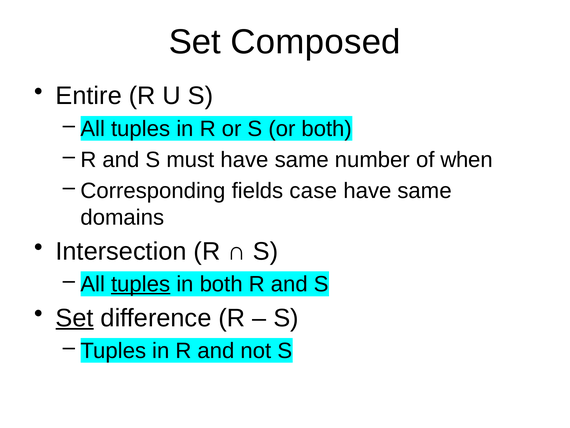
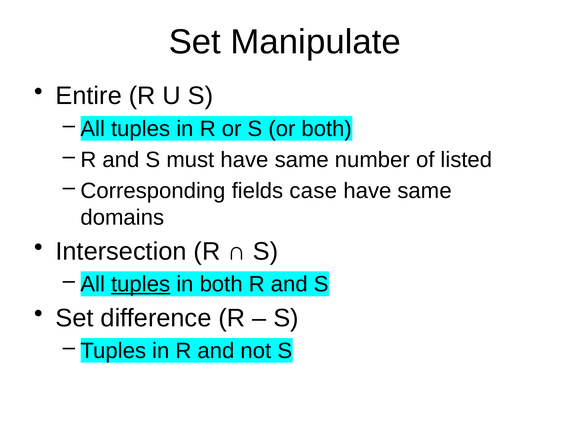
Composed: Composed -> Manipulate (316, 42)
when: when -> listed (466, 160)
Set underline: present -> none (75, 318)
